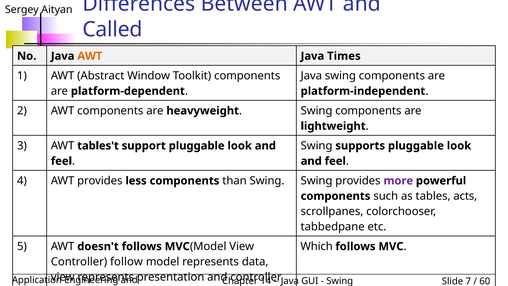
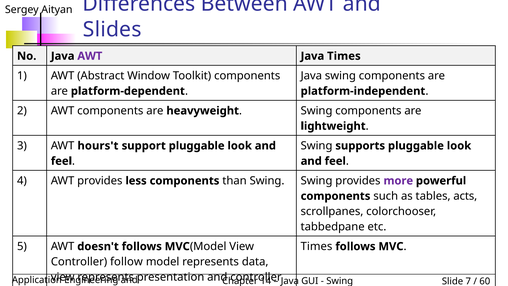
Called: Called -> Slides (112, 29)
AWT colour: orange -> purple (90, 56)
tables't: tables't -> hours't (98, 146)
Which: Which -> Times (317, 246)
